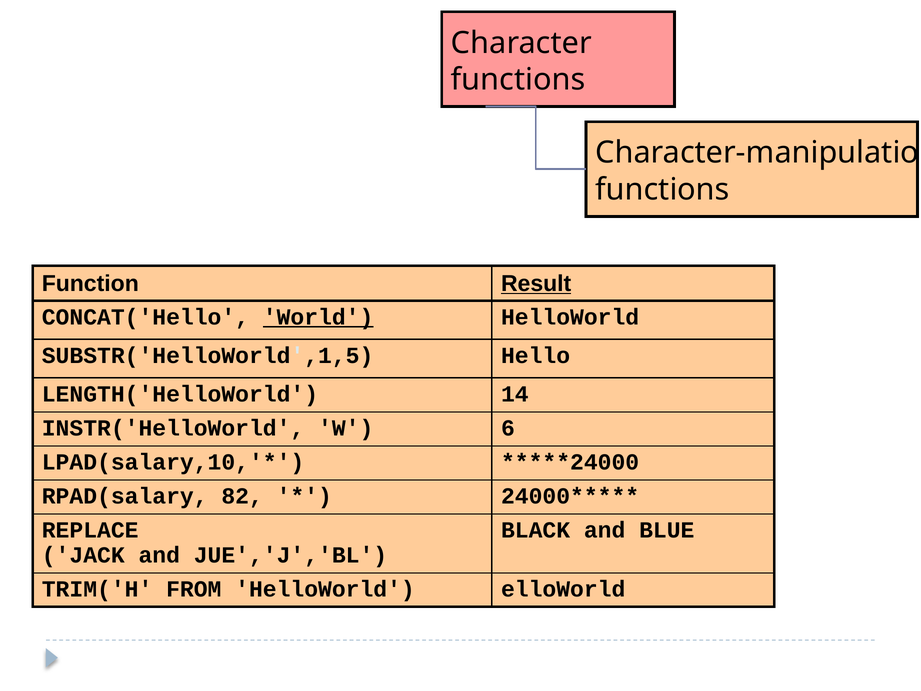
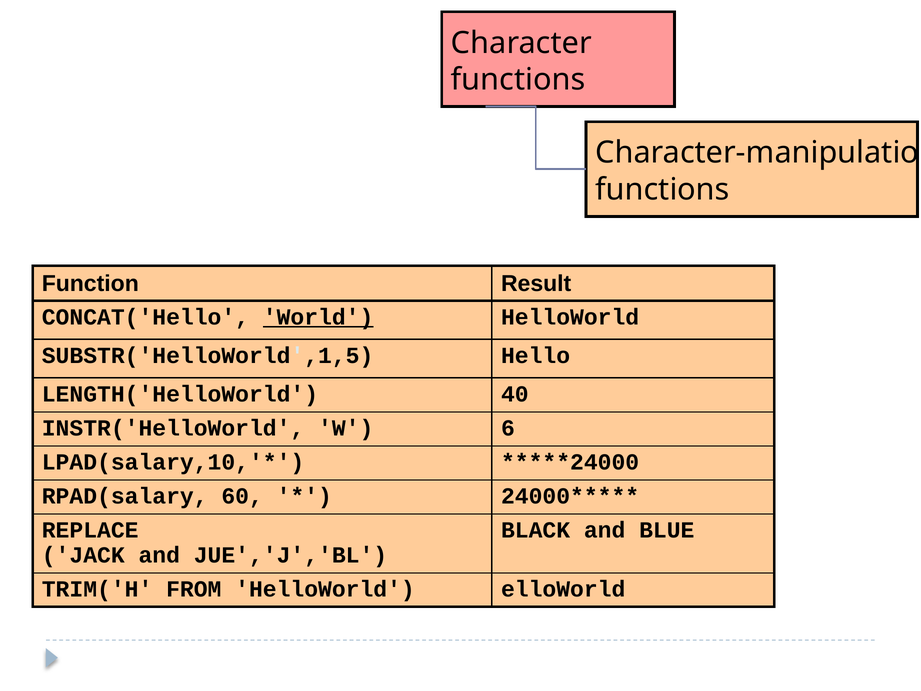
Result underline: present -> none (536, 283)
14: 14 -> 40 (515, 394)
82: 82 -> 60 (242, 496)
